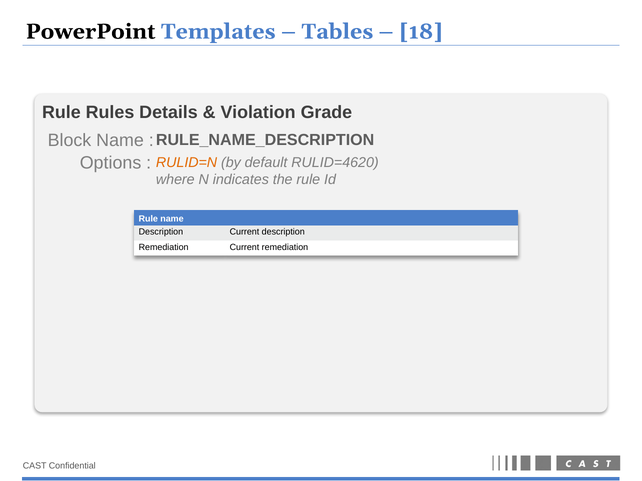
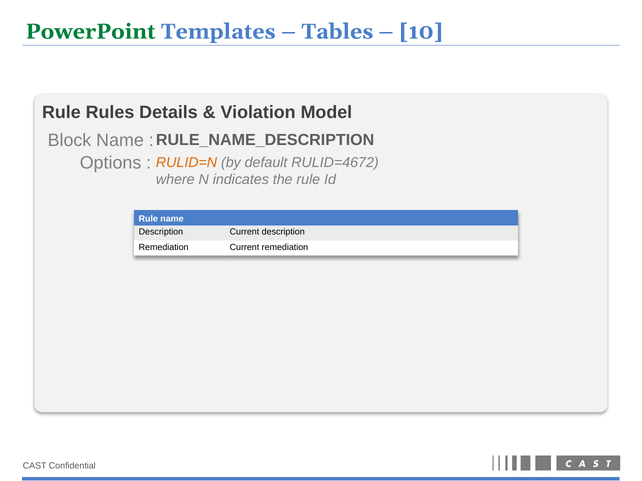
PowerPoint colour: black -> green (91, 32)
18: 18 -> 10 (421, 32)
Grade: Grade -> Model (326, 113)
RULID=4620: RULID=4620 -> RULID=4672 (335, 163)
